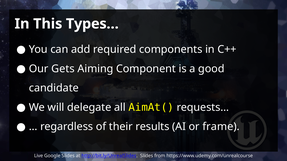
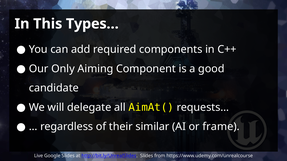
Gets: Gets -> Only (63, 69)
results: results -> similar (152, 127)
